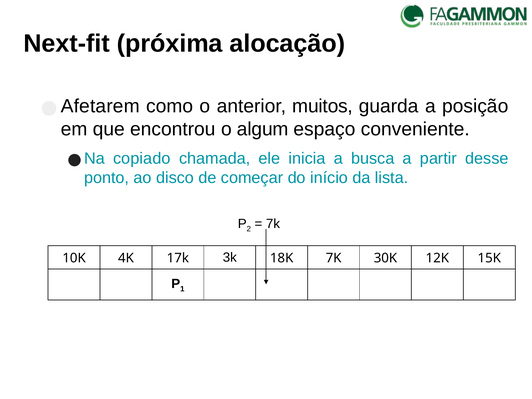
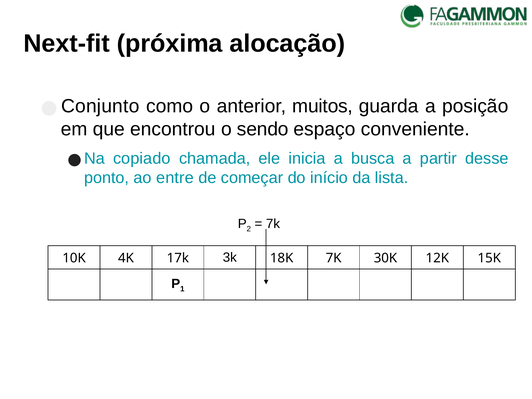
Afetarem: Afetarem -> Conjunto (100, 106)
algum: algum -> sendo (263, 129)
disco: disco -> entre (175, 178)
